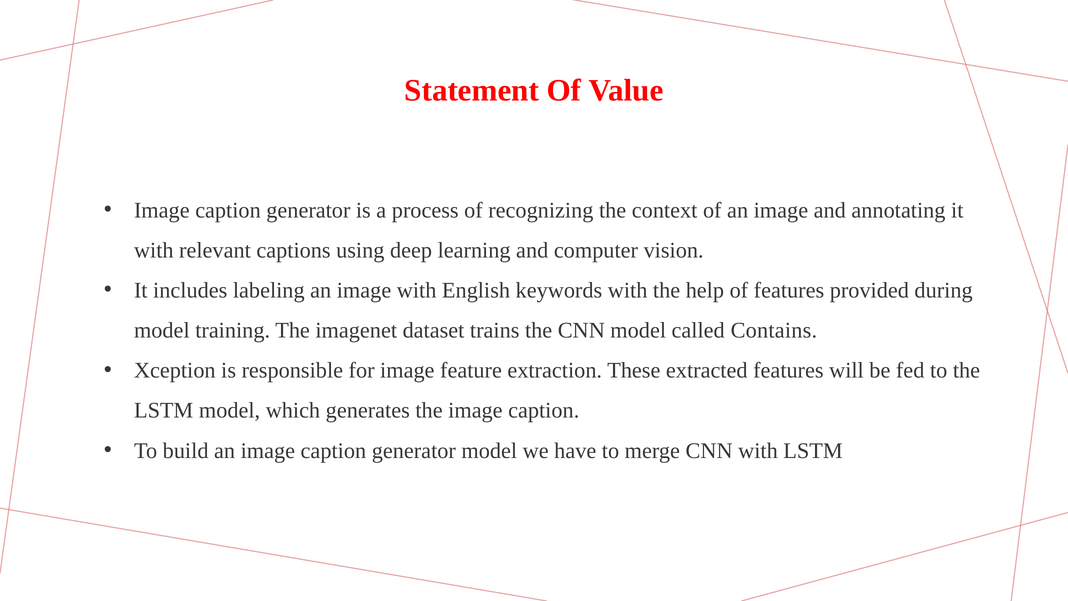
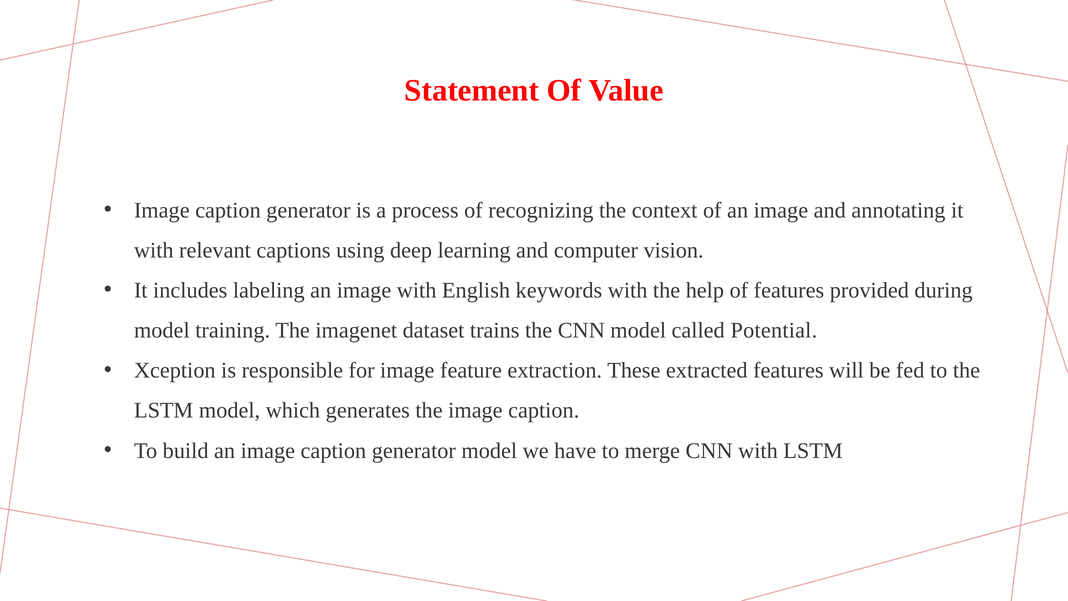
Contains: Contains -> Potential (774, 330)
